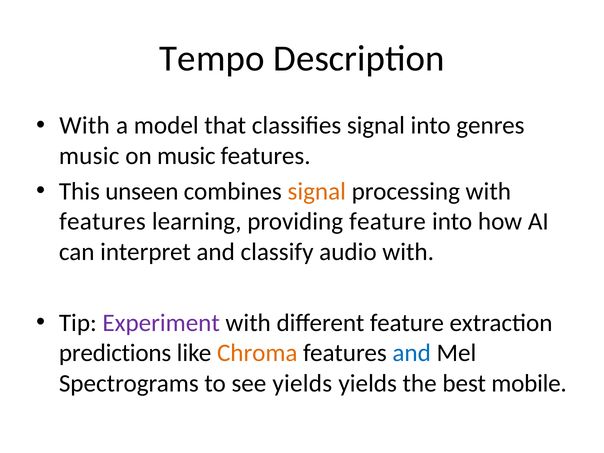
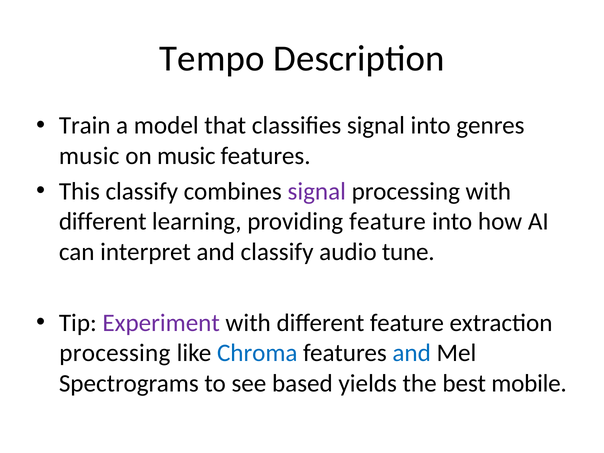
With: With -> Train (85, 126)
This unseen: unseen -> classify (142, 191)
signal colour: orange -> purple (317, 191)
features: features -> different (103, 222)
audio with: with -> tune (408, 252)
predictions: predictions -> processing (115, 353)
Chroma colour: orange -> blue (257, 353)
see yields: yields -> based (302, 383)
